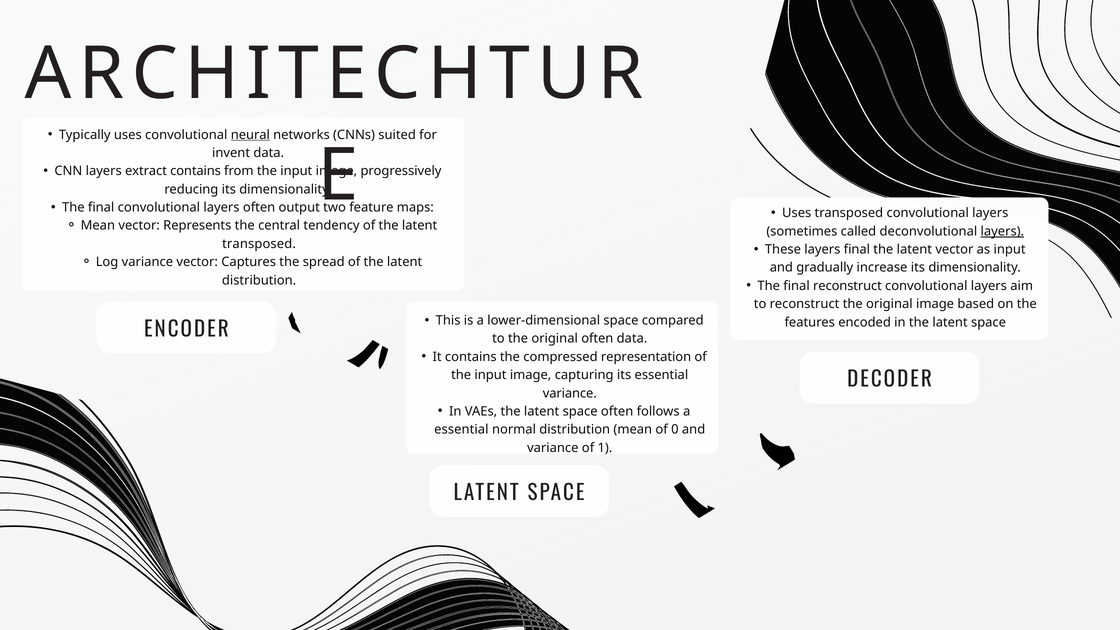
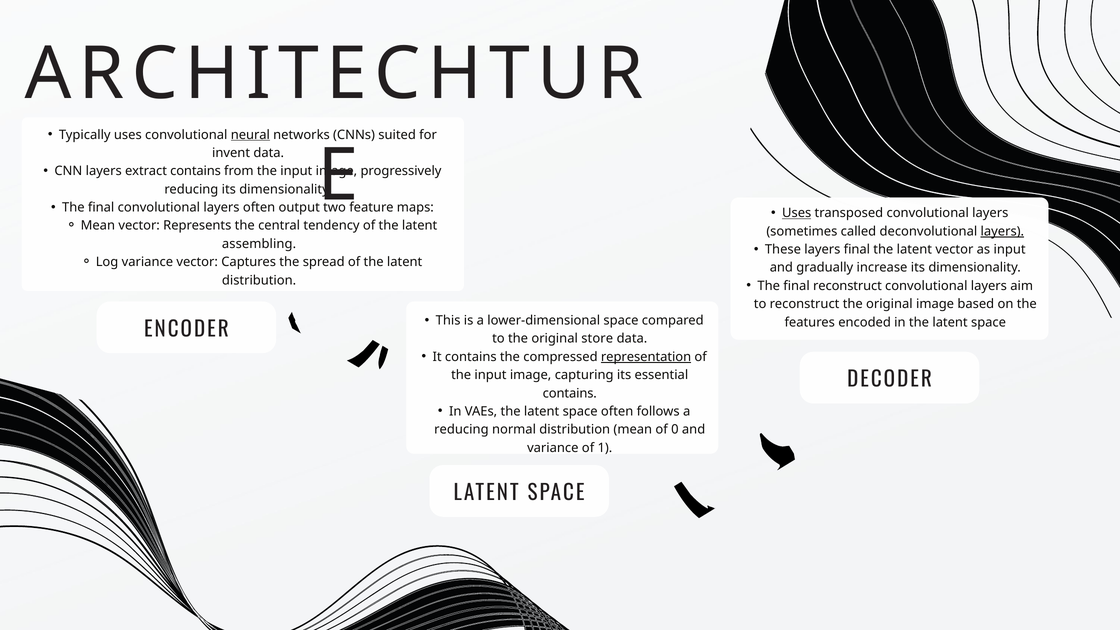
Uses underline: none -> present (797, 213)
transposed: transposed -> assembling (259, 244)
original often: often -> store (597, 339)
representation underline: none -> present (646, 357)
variance: variance -> contains (570, 393)
essential: essential -> reducing (461, 430)
